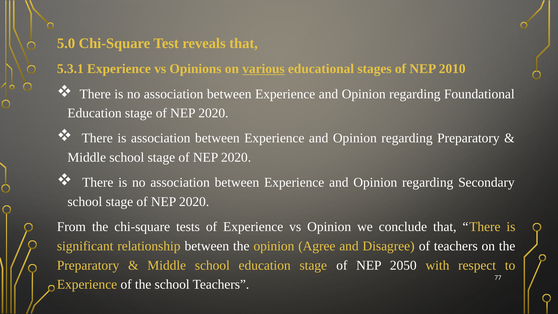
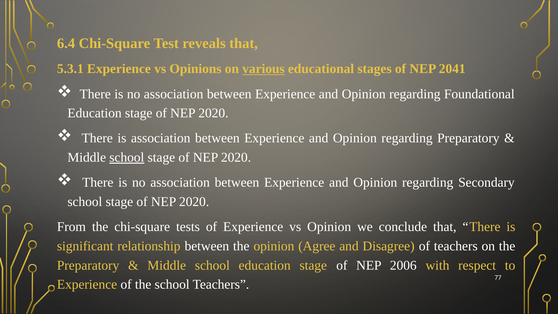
5.0: 5.0 -> 6.4 (66, 43)
2010: 2010 -> 2041 (452, 69)
school underline: none -> present (127, 157)
2050: 2050 -> 2006 (403, 265)
